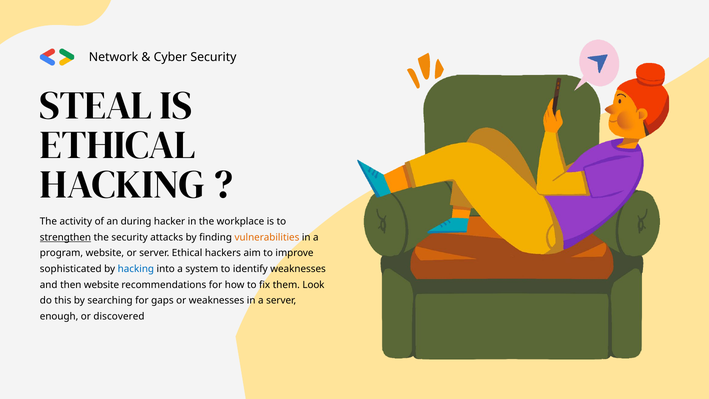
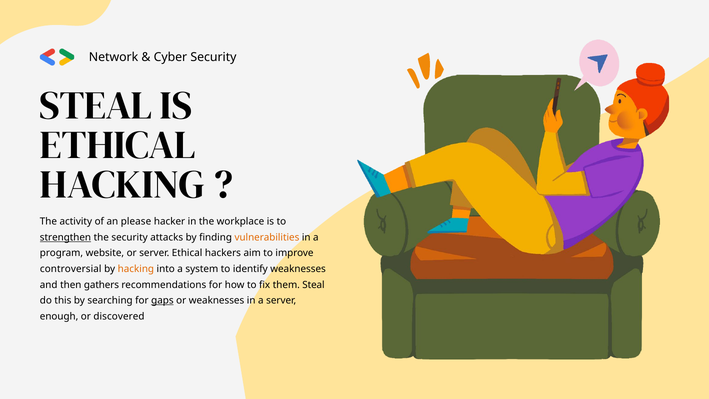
during: during -> please (136, 222)
sophisticated: sophisticated -> controversial (71, 269)
hacking colour: blue -> orange (136, 269)
then website: website -> gathers (101, 285)
them Look: Look -> Steal (313, 285)
gaps underline: none -> present (162, 300)
